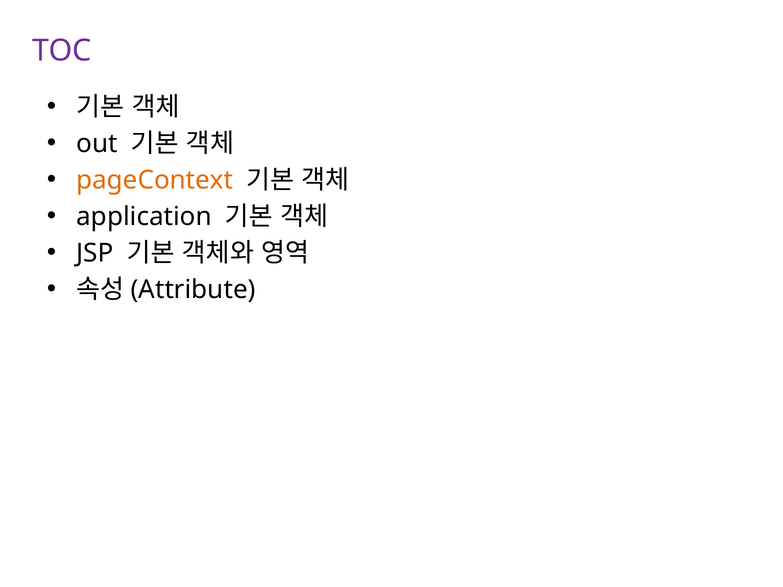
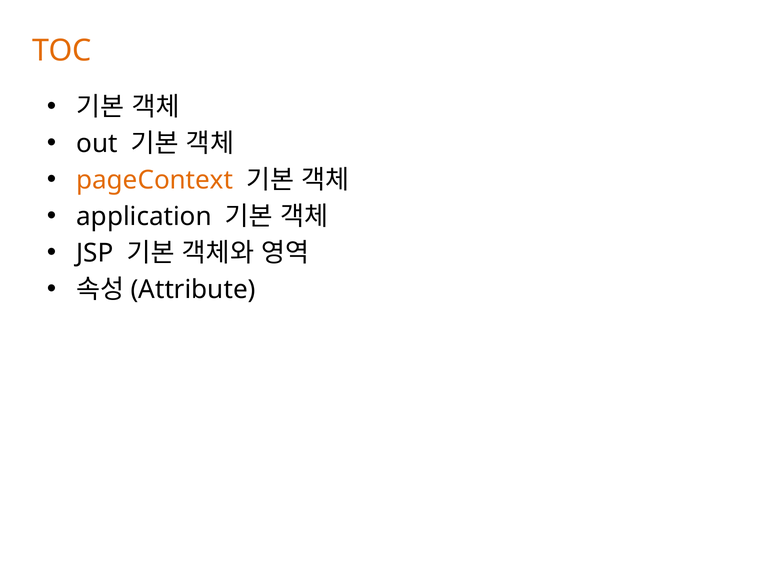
TOC colour: purple -> orange (62, 51)
